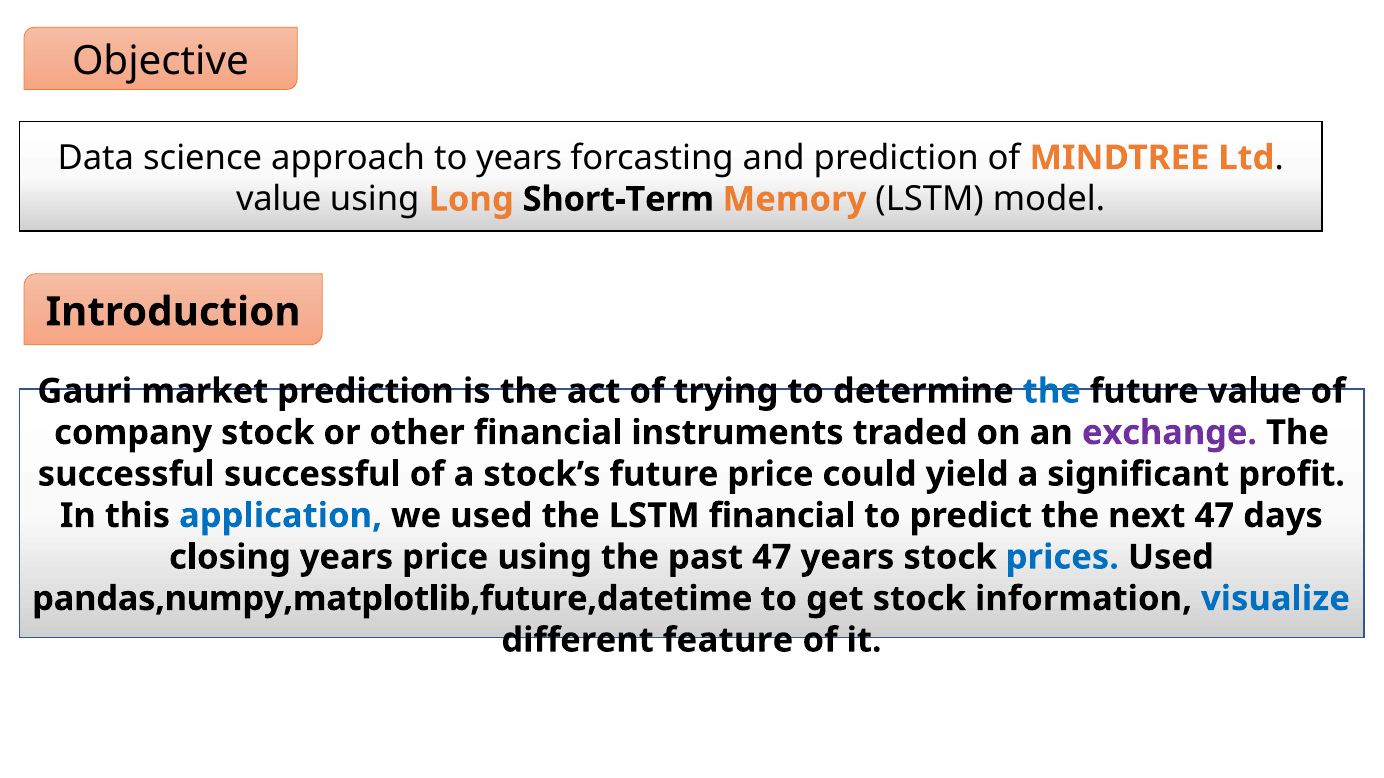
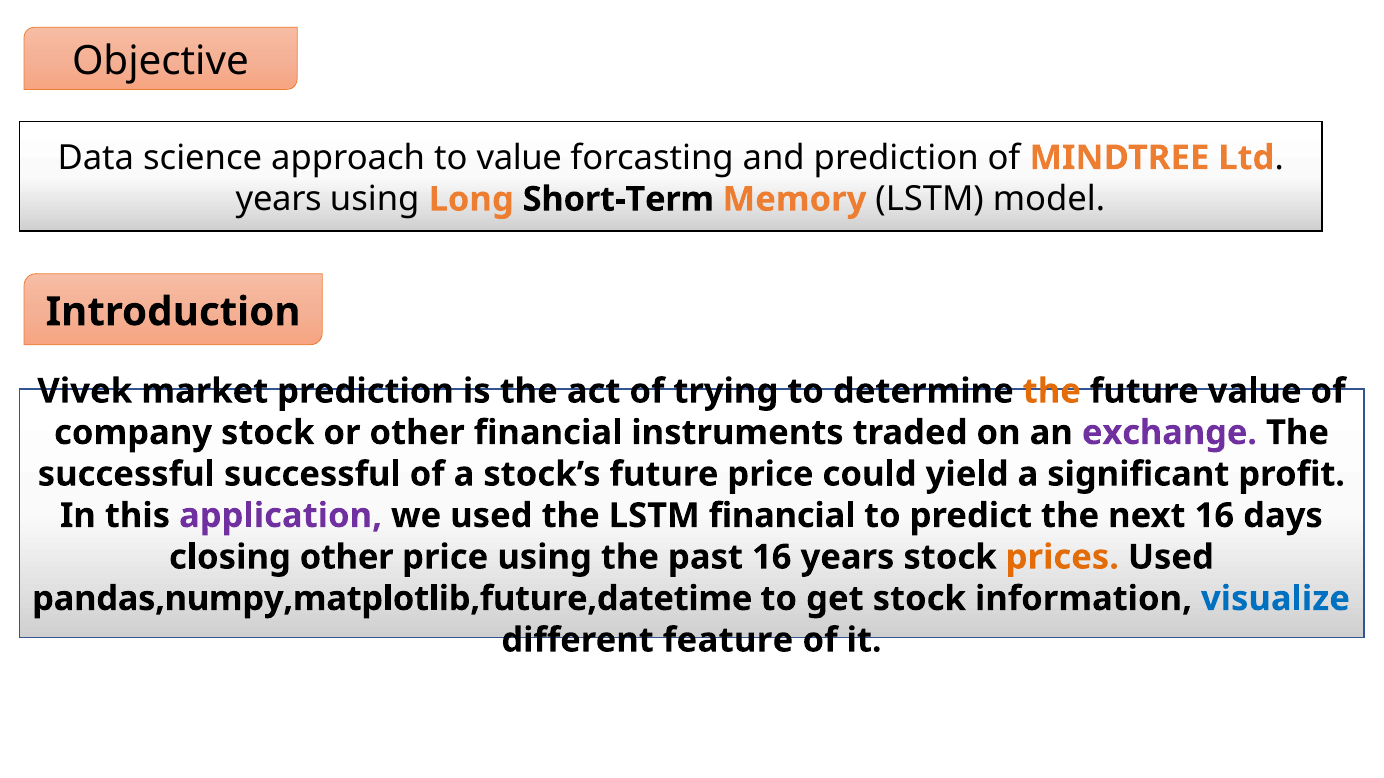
to years: years -> value (519, 158)
value: value -> years (279, 199)
Gauri: Gauri -> Vivek (85, 391)
the colour: blue -> orange (1052, 391)
application colour: blue -> purple (281, 516)
next 47: 47 -> 16 (1214, 516)
closing years: years -> other (347, 558)
past 47: 47 -> 16 (772, 558)
prices colour: blue -> orange (1062, 558)
